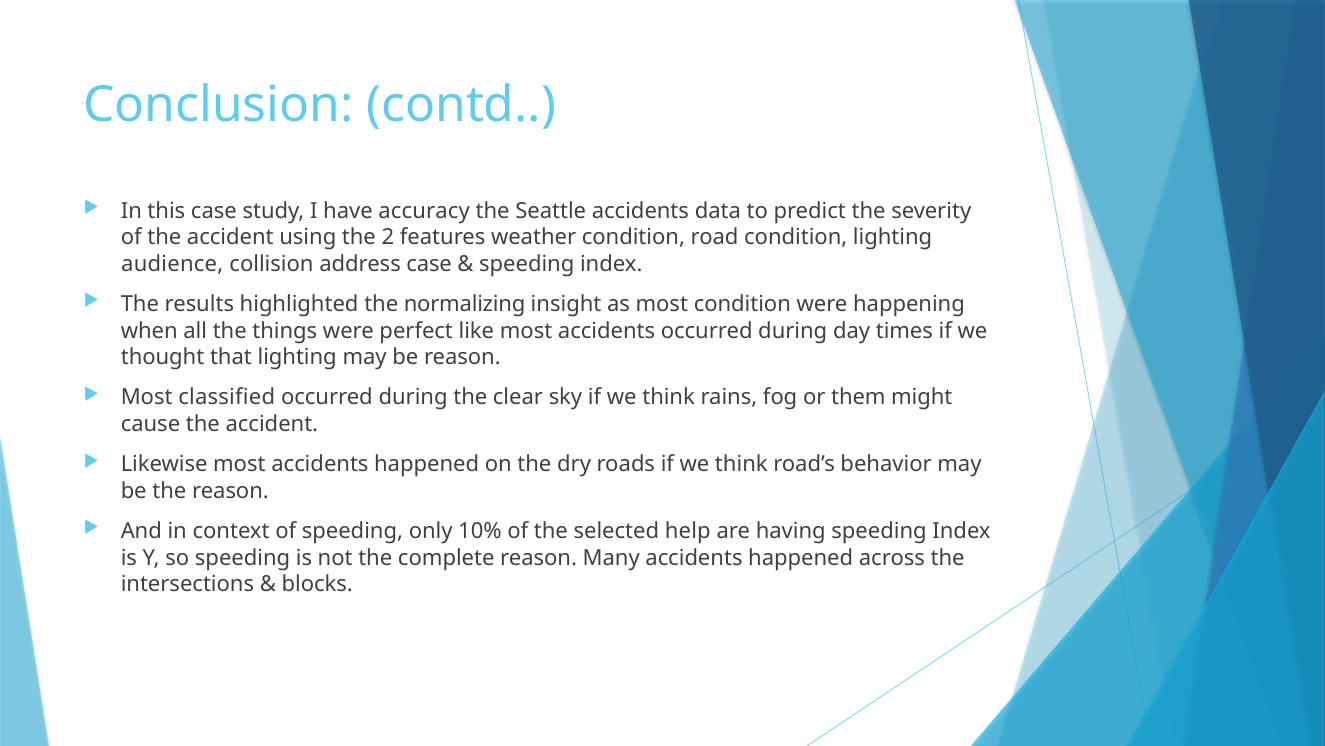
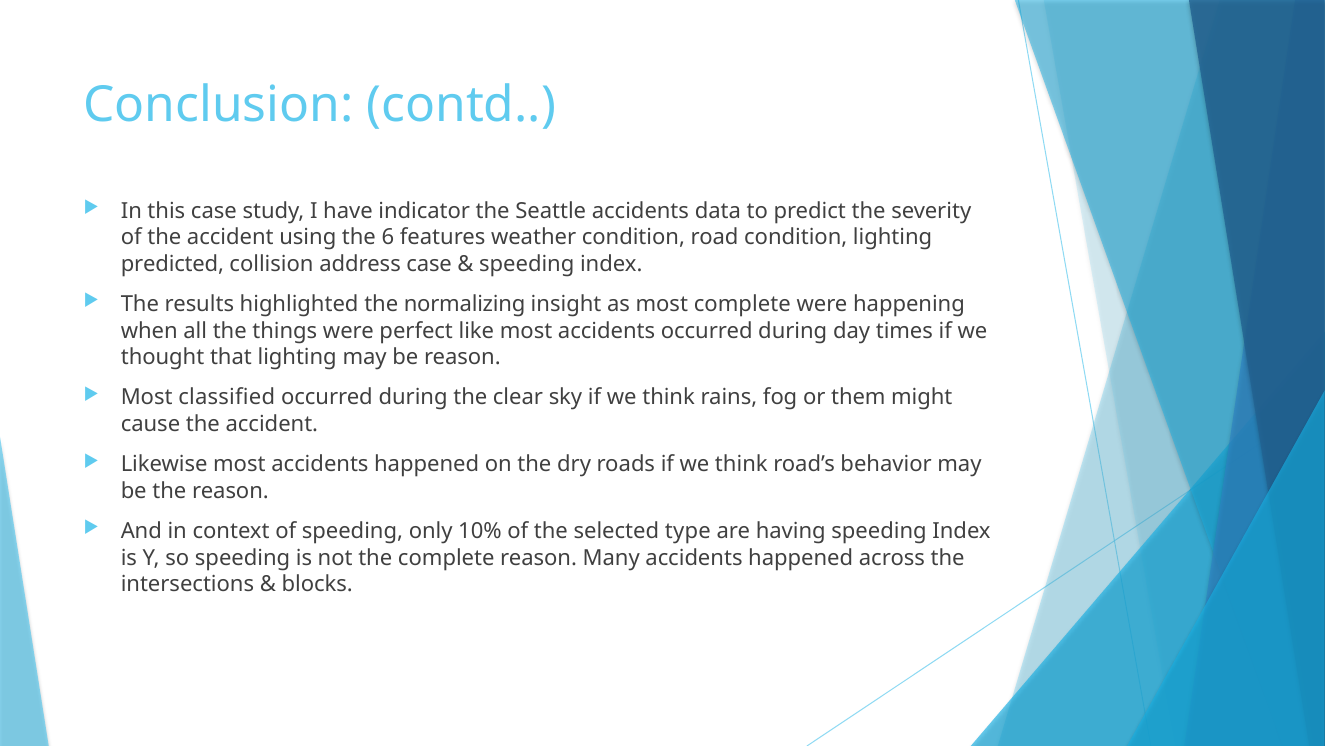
accuracy: accuracy -> indicator (424, 211)
2: 2 -> 6 (388, 237)
audience: audience -> predicted (172, 264)
most condition: condition -> complete (742, 304)
help: help -> type (688, 531)
